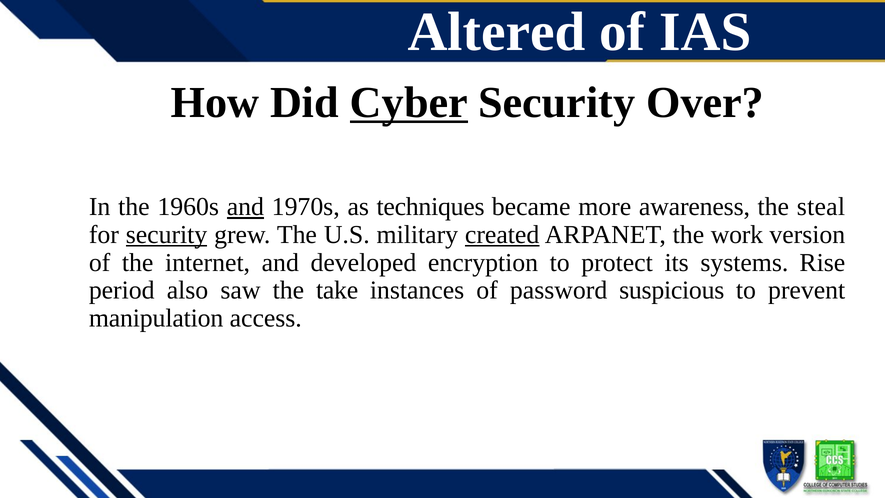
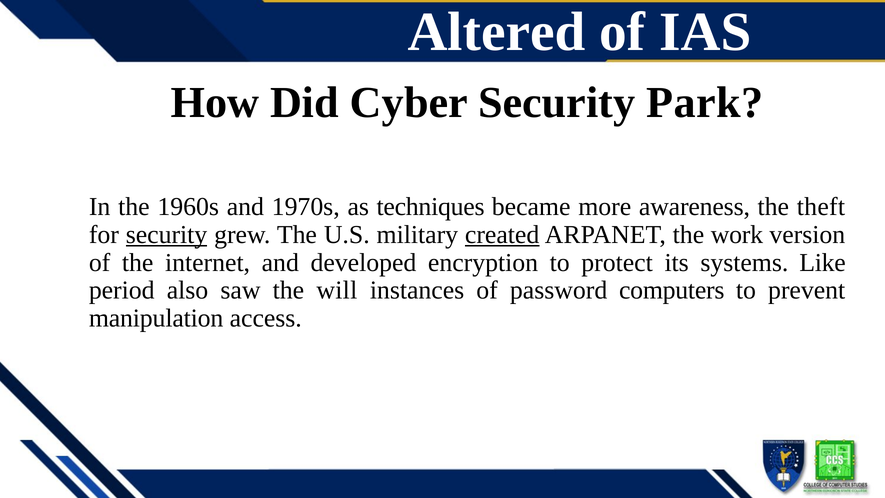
Cyber underline: present -> none (409, 103)
Over: Over -> Park (705, 103)
and underline: present -> none (245, 207)
steal: steal -> theft (821, 207)
Rise: Rise -> Like (823, 262)
take: take -> will (337, 290)
suspicious: suspicious -> computers (672, 290)
